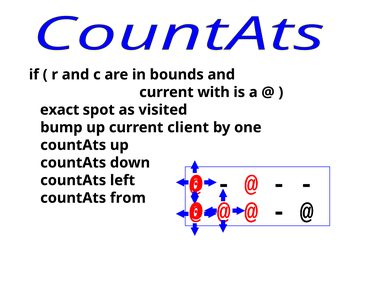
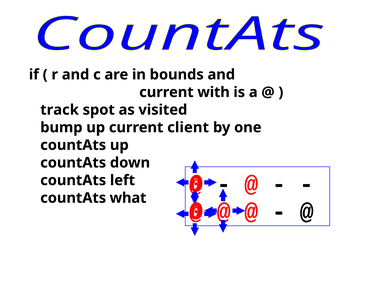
exact: exact -> track (60, 110)
from: from -> what (128, 198)
